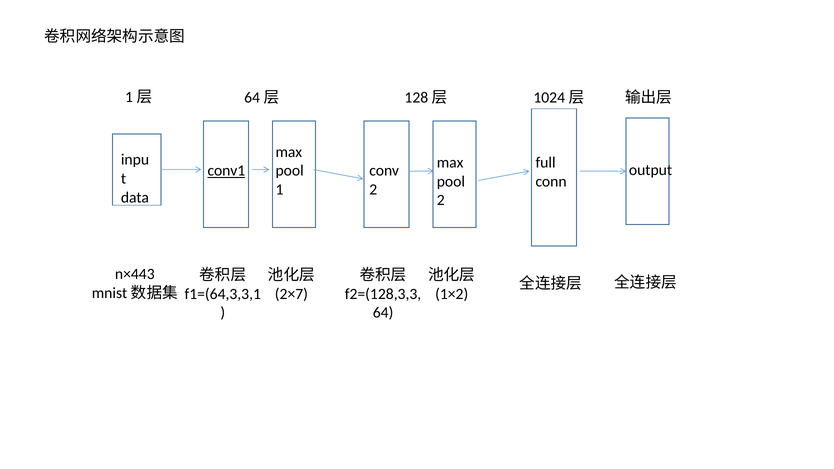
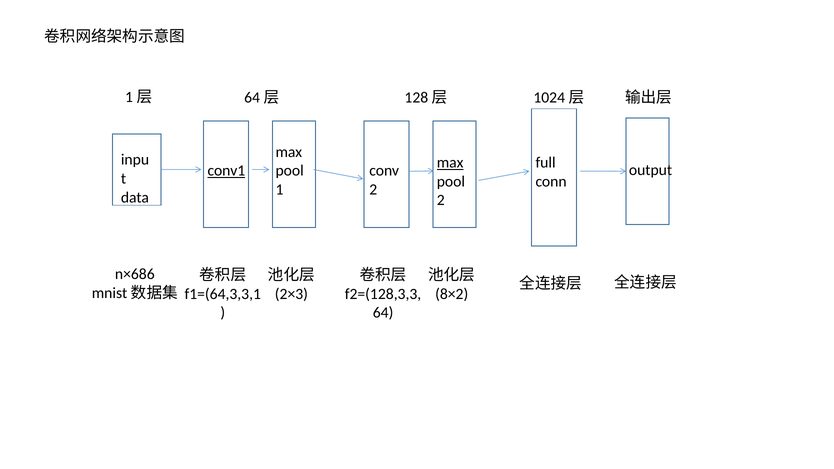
max underline: none -> present (450, 163)
n×443: n×443 -> n×686 (135, 274)
2×7: 2×7 -> 2×3 (291, 294)
1×2: 1×2 -> 8×2 (452, 294)
